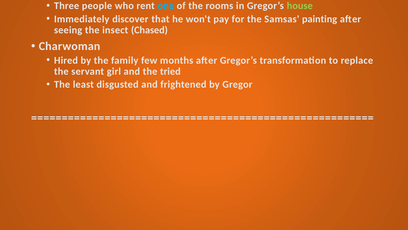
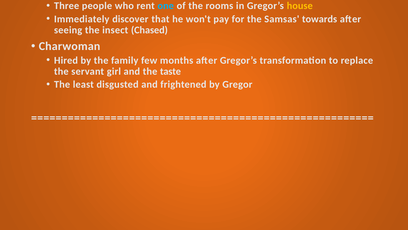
house colour: light green -> yellow (300, 6)
Samsas painting: painting -> towards (320, 19)
tried: tried -> taste (170, 71)
